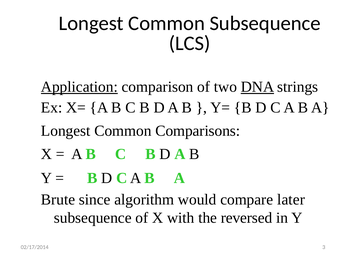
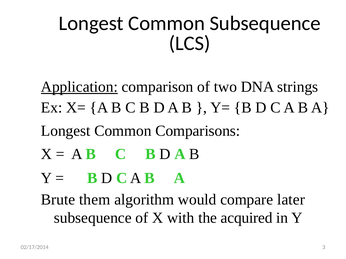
DNA underline: present -> none (257, 87)
since: since -> them (95, 200)
reversed: reversed -> acquired (247, 218)
